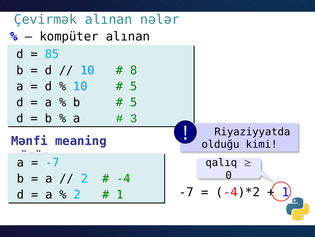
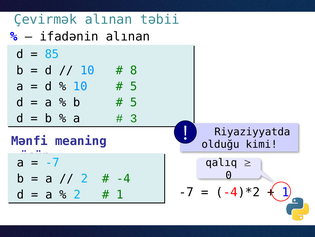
nələr: nələr -> təbii (160, 19)
kompüter: kompüter -> ifadənin (69, 36)
